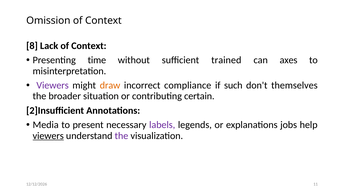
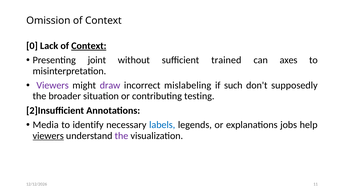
8: 8 -> 0 (32, 46)
Context underline: none -> present (89, 46)
time: time -> joint (97, 60)
draw colour: orange -> purple (110, 86)
compliance: compliance -> mislabeling (188, 86)
themselves: themselves -> supposedly (294, 86)
certain: certain -> testing (199, 96)
present: present -> identify (88, 125)
labels colour: purple -> blue (162, 125)
